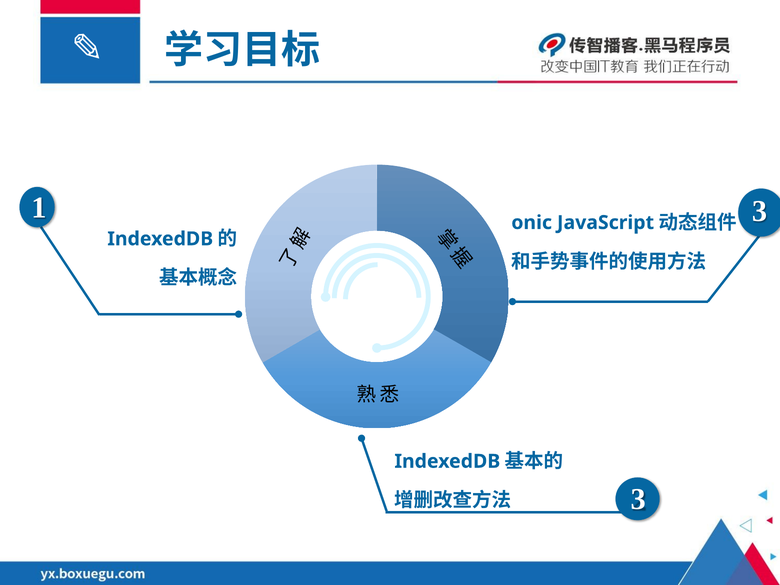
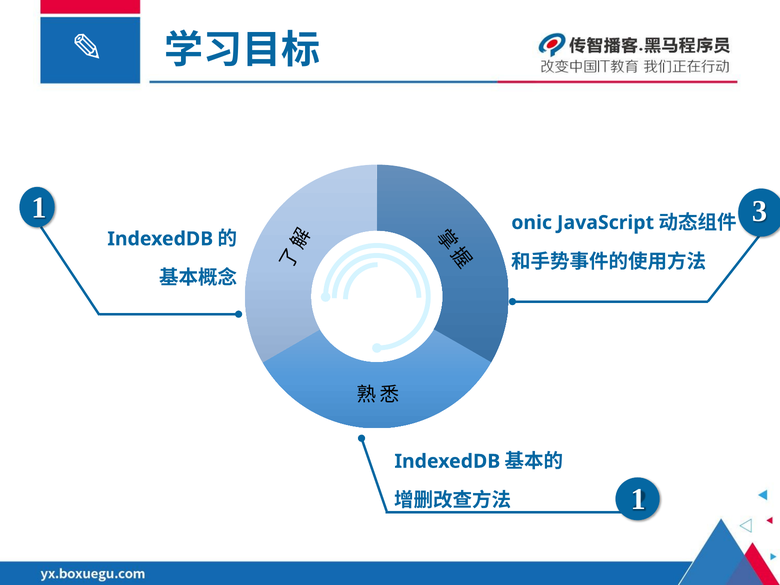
3: 3 -> 1 (638, 499)
